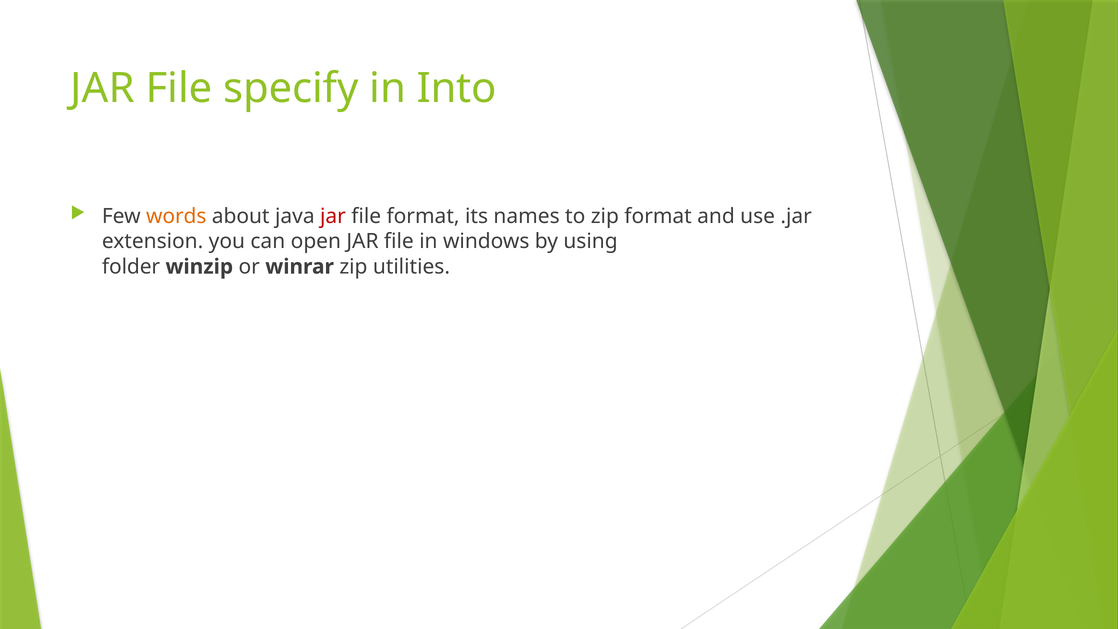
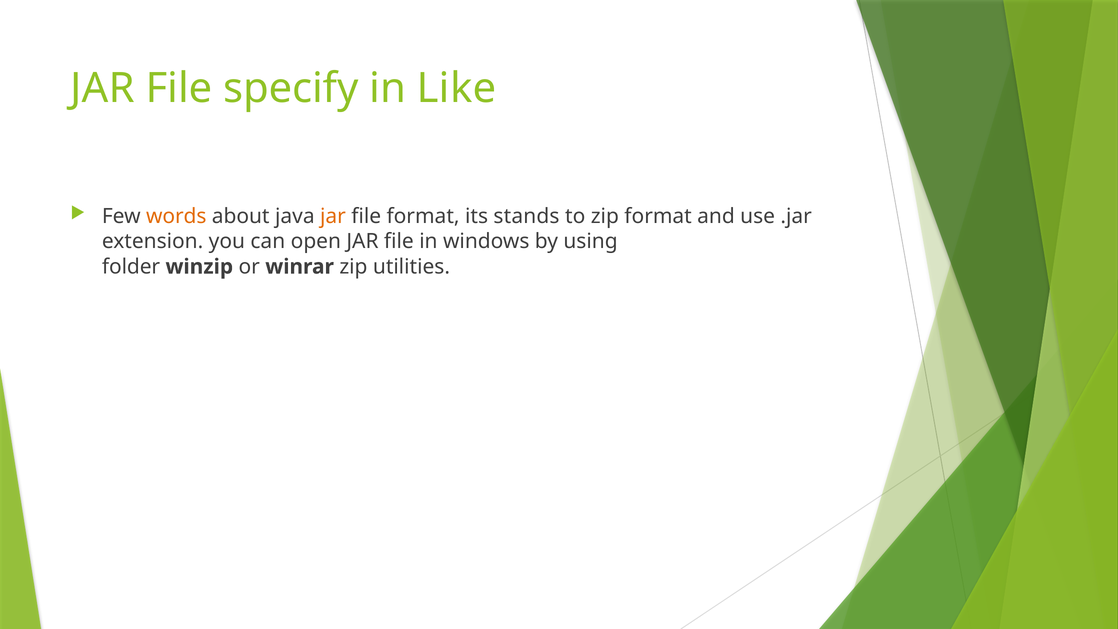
Into: Into -> Like (457, 88)
jar colour: red -> orange (333, 216)
names: names -> stands (527, 216)
